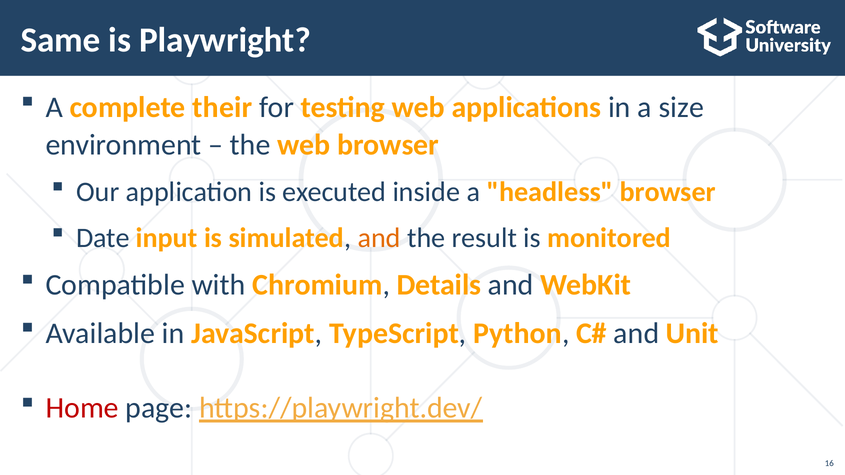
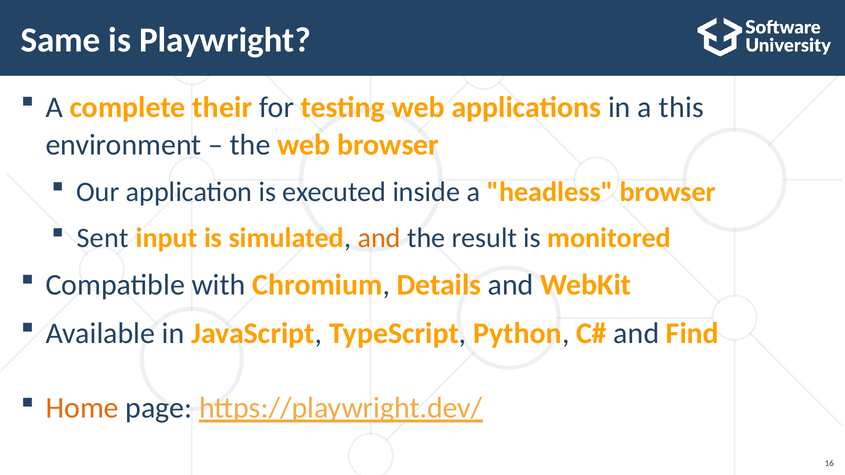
size: size -> this (681, 107)
Date: Date -> Sent (103, 238)
Unit: Unit -> Find (692, 334)
Home colour: red -> orange (82, 408)
